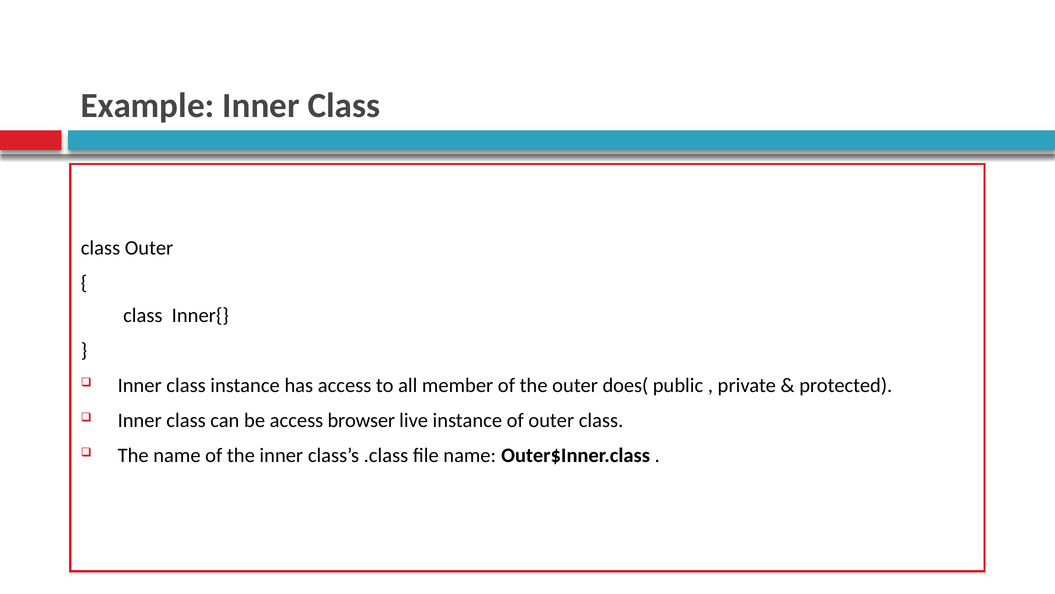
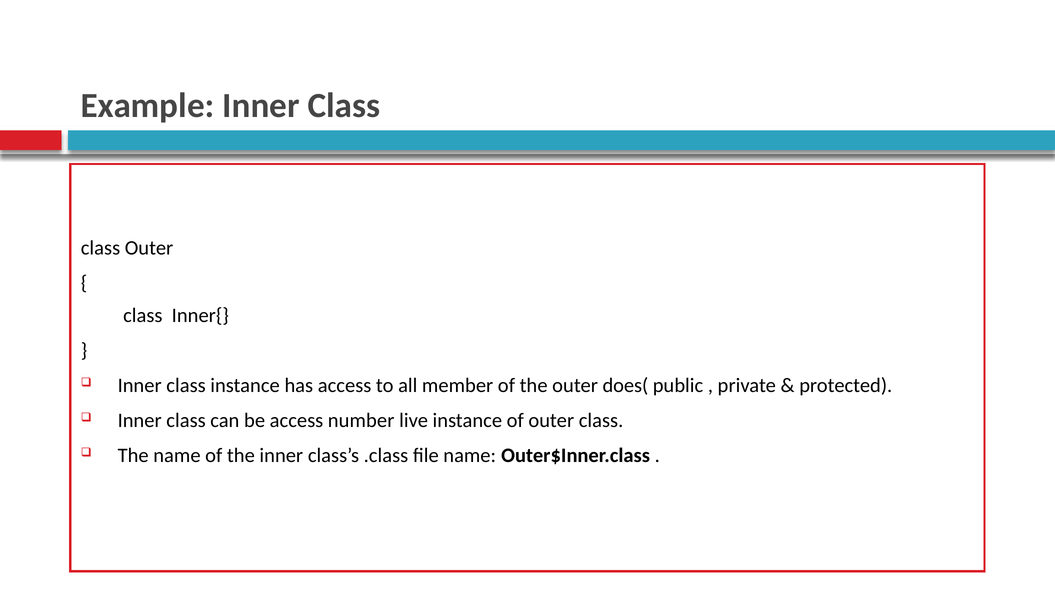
browser: browser -> number (361, 420)
